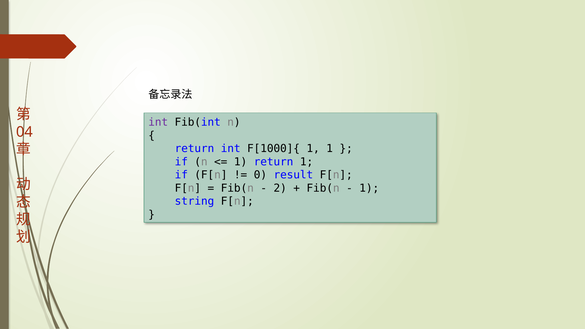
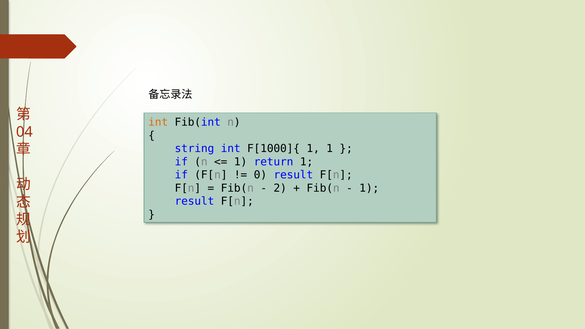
int colour: purple -> orange (158, 122)
return: return -> string (194, 149)
string: string -> result (194, 201)
